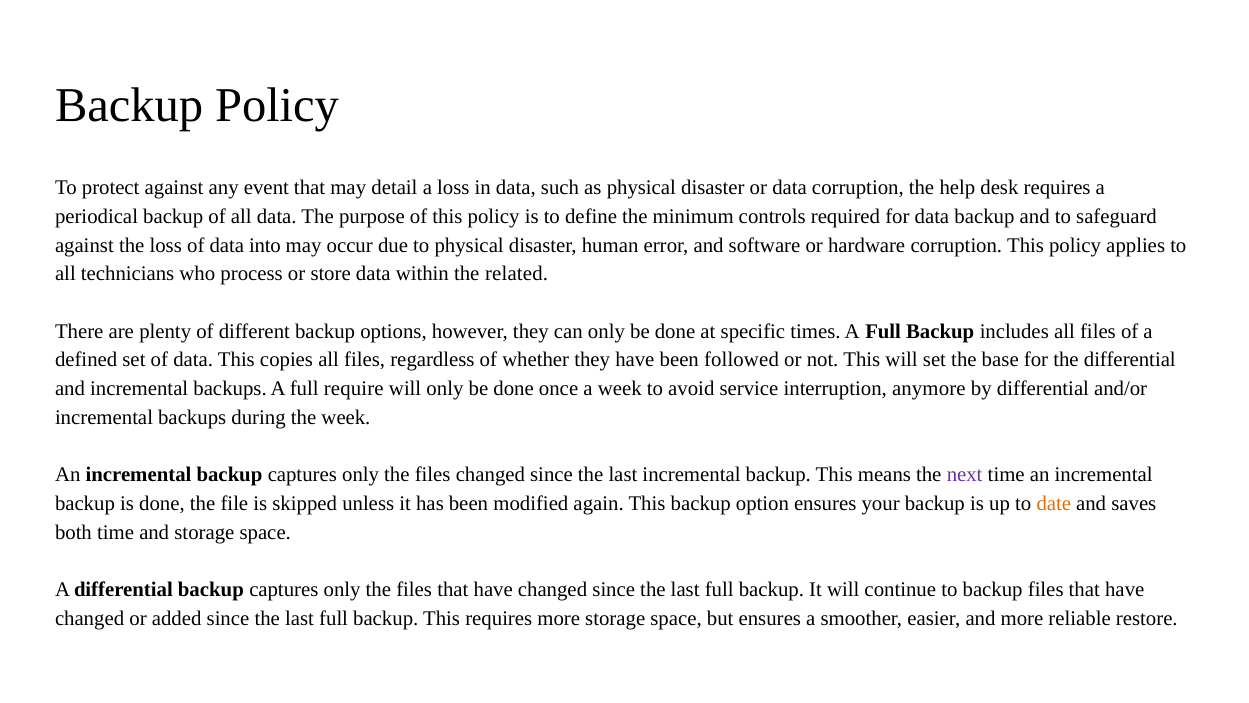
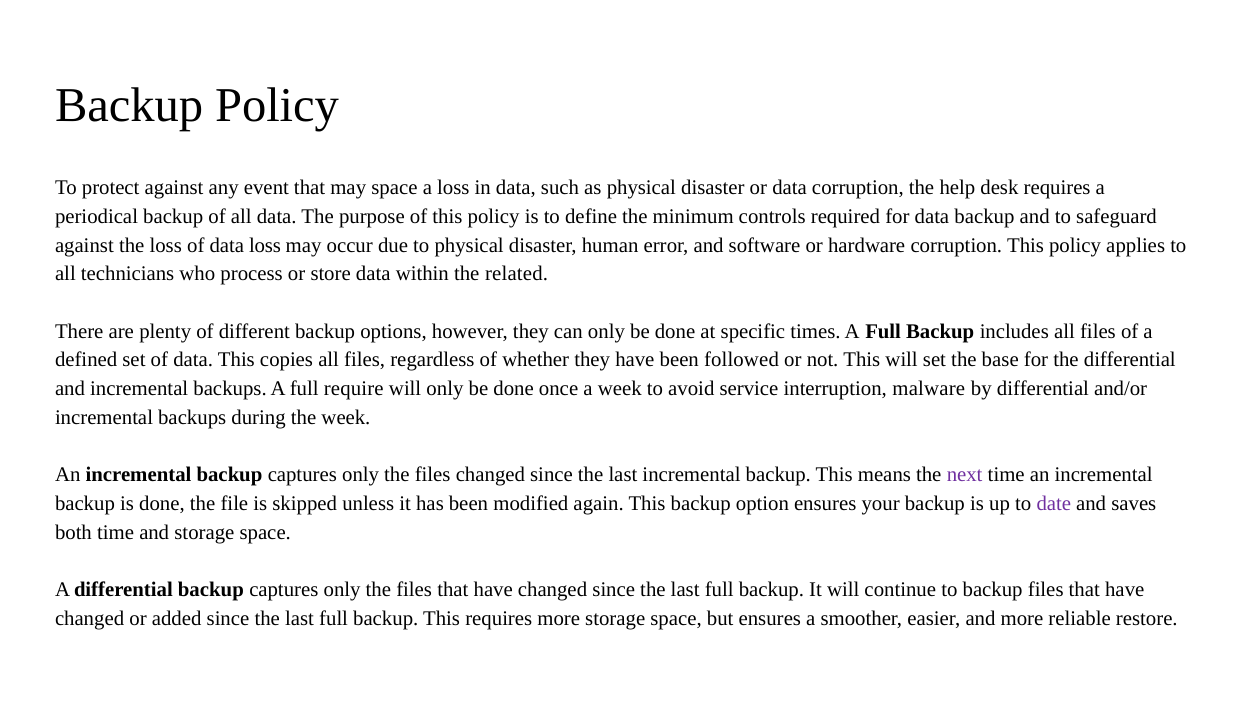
may detail: detail -> space (394, 188)
data into: into -> loss (265, 245)
anymore: anymore -> malware (929, 389)
date colour: orange -> purple (1054, 503)
